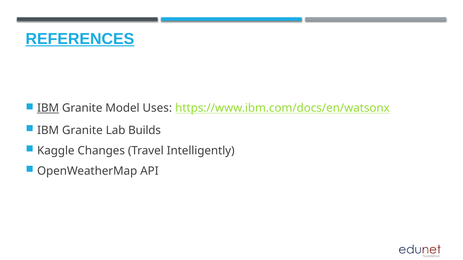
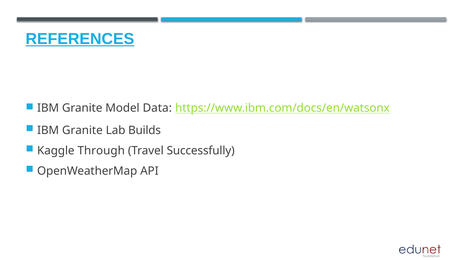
IBM underline: present -> none (48, 108)
Uses: Uses -> Data (157, 108)
Changes: Changes -> Through (101, 151)
Intelligently: Intelligently -> Successfully (201, 151)
